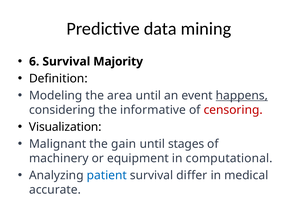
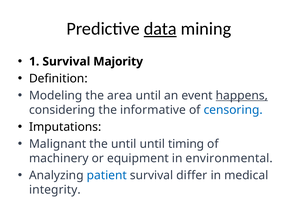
data underline: none -> present (160, 29)
6: 6 -> 1 (34, 62)
censoring colour: red -> blue (233, 110)
Visualization: Visualization -> Imputations (65, 127)
the gain: gain -> until (124, 144)
stages: stages -> timing (186, 144)
computational: computational -> environmental (229, 159)
accurate: accurate -> integrity (55, 190)
